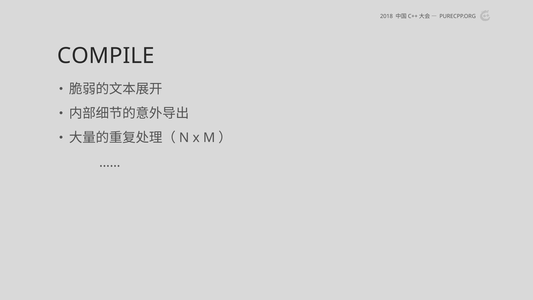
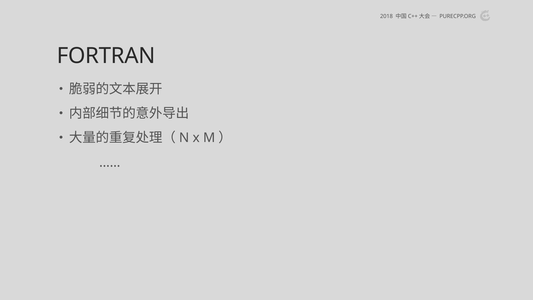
COMPILE: COMPILE -> FORTRAN (106, 56)
